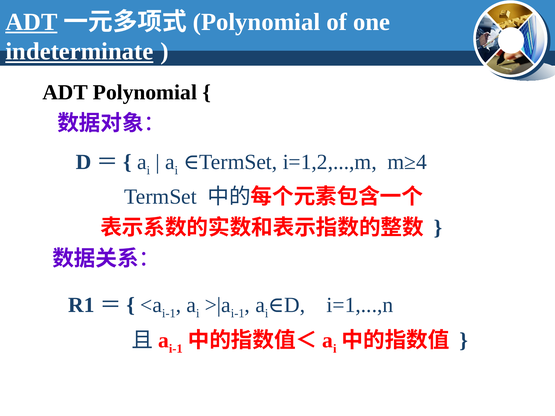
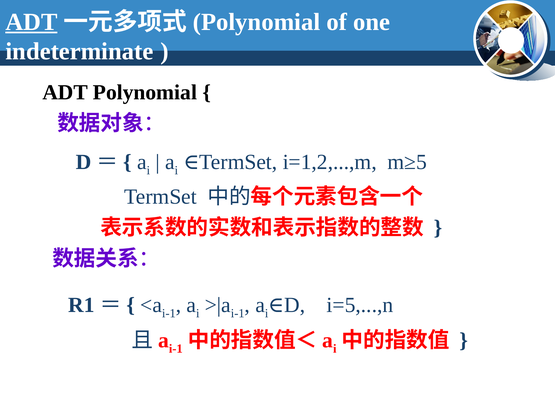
indeterminate underline: present -> none (79, 52)
m≥4: m≥4 -> m≥5 (407, 162)
i=1,...,n: i=1,...,n -> i=5,...,n (360, 305)
